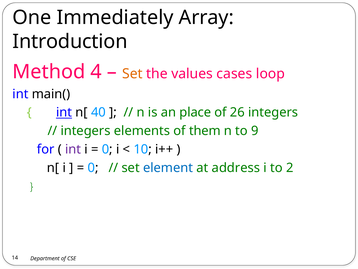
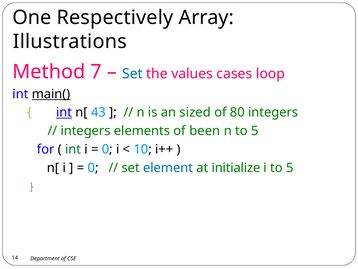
Immediately: Immediately -> Respectively (115, 18)
Introduction: Introduction -> Illustrations (70, 41)
4: 4 -> 7 (96, 72)
Set colour: orange -> blue (132, 74)
main( underline: none -> present (51, 94)
40: 40 -> 43 (98, 112)
place: place -> sized (195, 112)
26: 26 -> 80 (237, 112)
them: them -> been (205, 131)
n to 9: 9 -> 5 (255, 131)
int colour: purple -> green (73, 149)
address: address -> initialize (236, 167)
i to 2: 2 -> 5 (290, 167)
